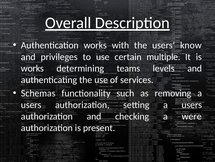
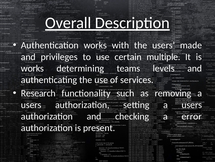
know: know -> made (191, 45)
Schemas: Schemas -> Research (38, 93)
were: were -> error (192, 116)
